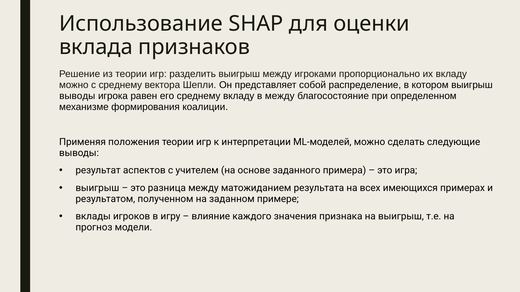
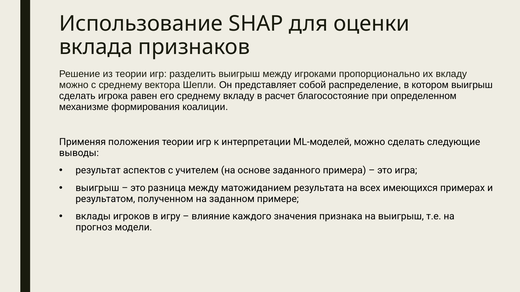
выводы: выводы -> сделать (77, 96)
в между: между -> расчет (280, 96)
